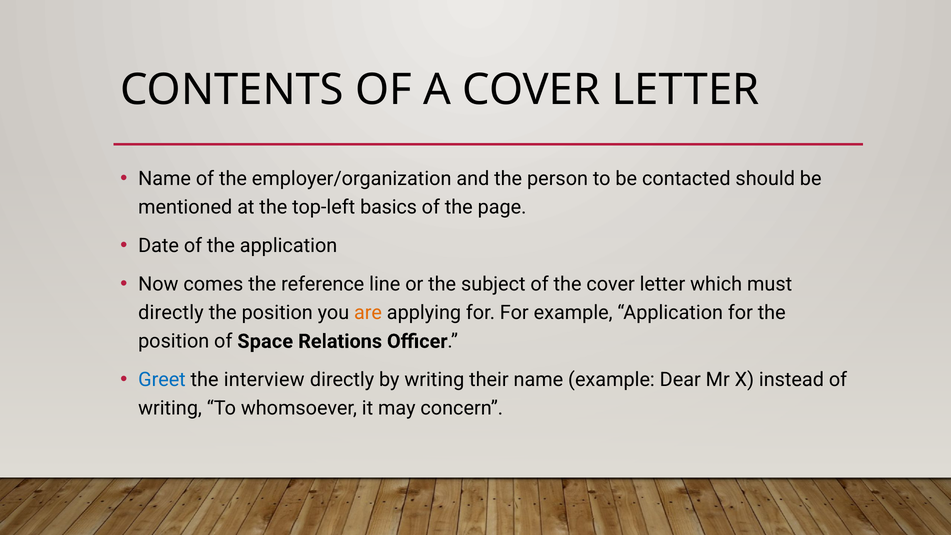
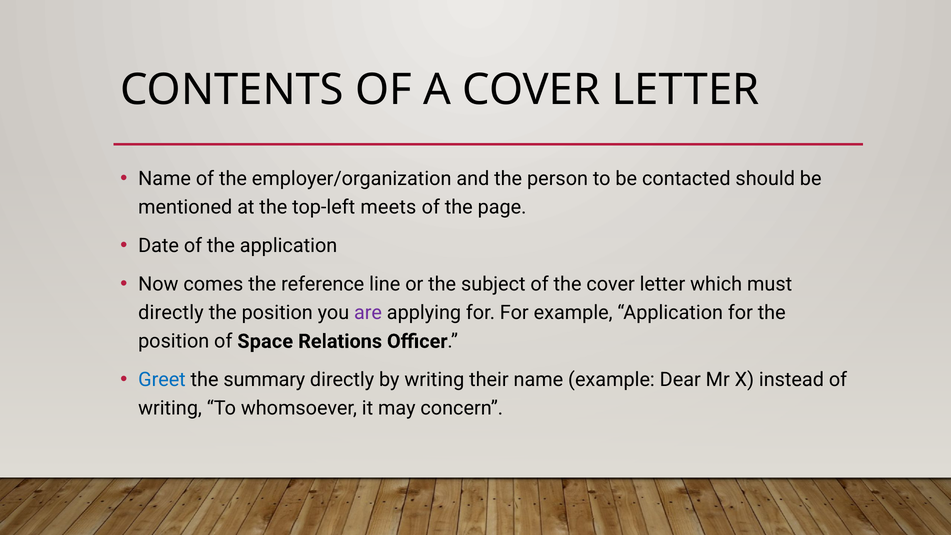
basics: basics -> meets (388, 207)
are colour: orange -> purple (368, 313)
interview: interview -> summary (264, 380)
